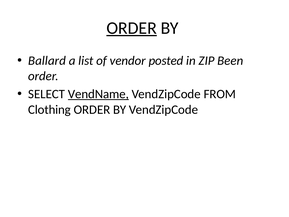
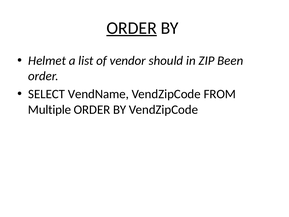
Ballard: Ballard -> Helmet (47, 61)
posted: posted -> should (166, 61)
VendName underline: present -> none (98, 94)
Clothing: Clothing -> Multiple (50, 109)
